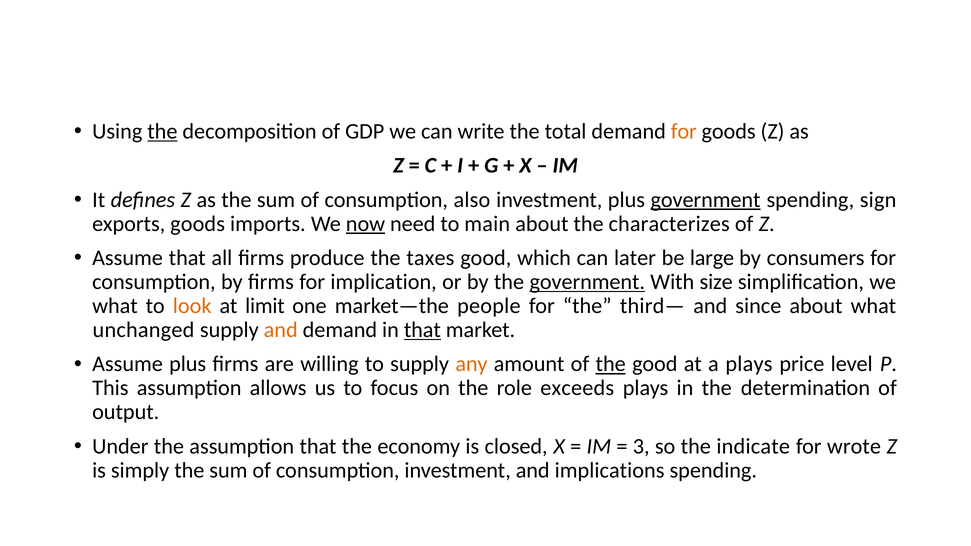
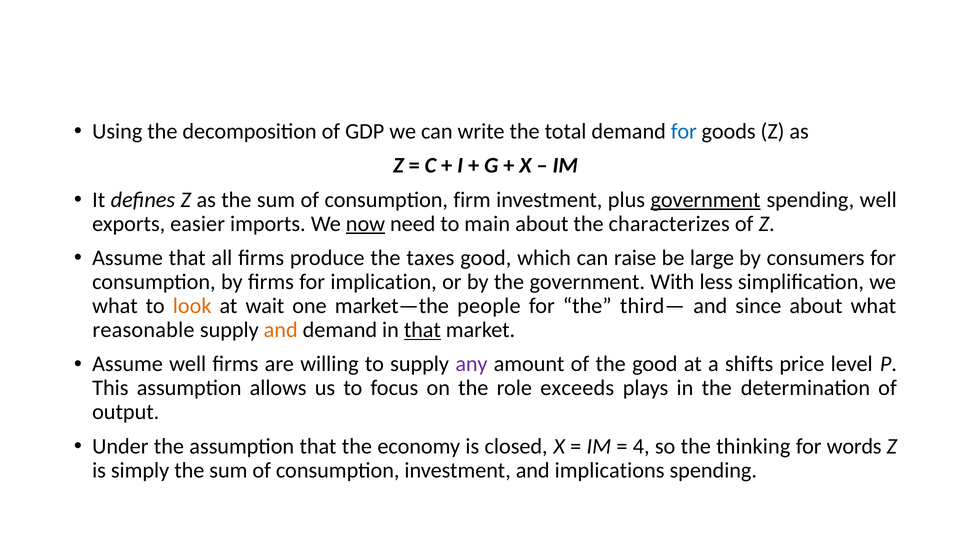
the underline: present -> none (162, 131)
for colour: orange -> blue (684, 131)
also: also -> firm (472, 200)
spending sign: sign -> well (878, 200)
exports goods: goods -> easier (198, 224)
later: later -> raise (635, 258)
government underline: present -> none (587, 282)
size: size -> less (716, 282)
limit: limit -> wait (265, 306)
unchanged: unchanged -> reasonable (143, 330)
Assume plus: plus -> well (188, 364)
any colour: orange -> purple (472, 364)
the underline: present -> none (611, 364)
a plays: plays -> shifts (749, 364)
3: 3 -> 4 (641, 446)
indicate: indicate -> thinking (753, 446)
wrote: wrote -> words (854, 446)
